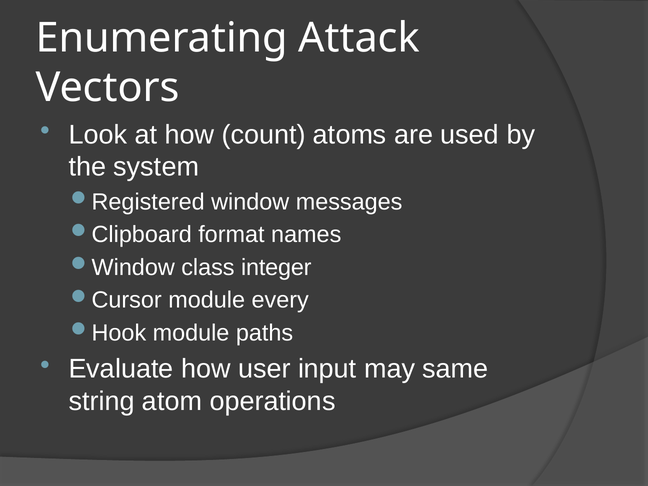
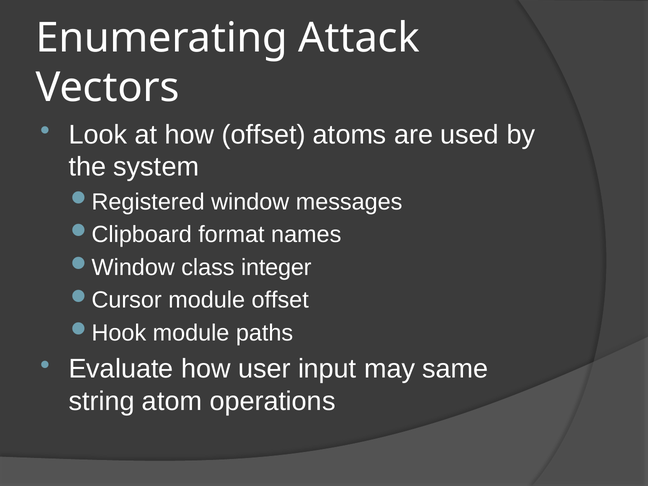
how count: count -> offset (264, 135)
module every: every -> offset (280, 300)
